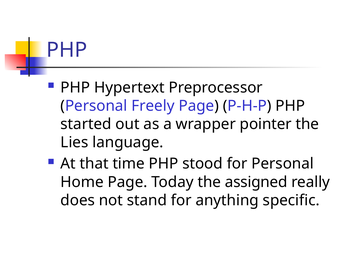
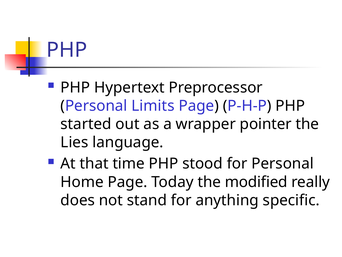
Freely: Freely -> Limits (153, 106)
assigned: assigned -> modified (256, 182)
